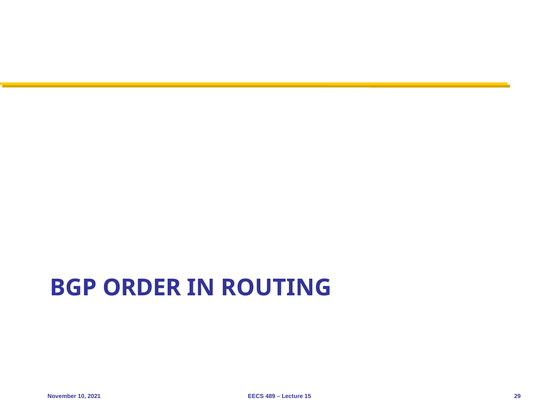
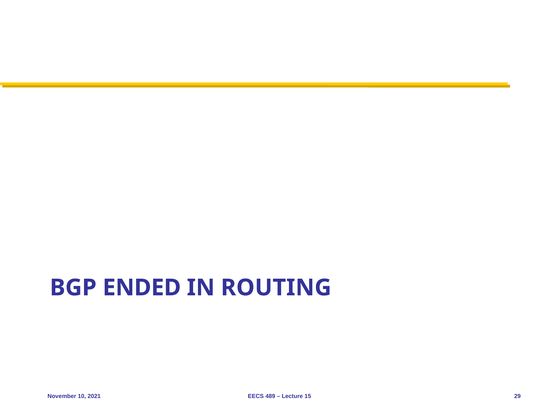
ORDER: ORDER -> ENDED (142, 288)
